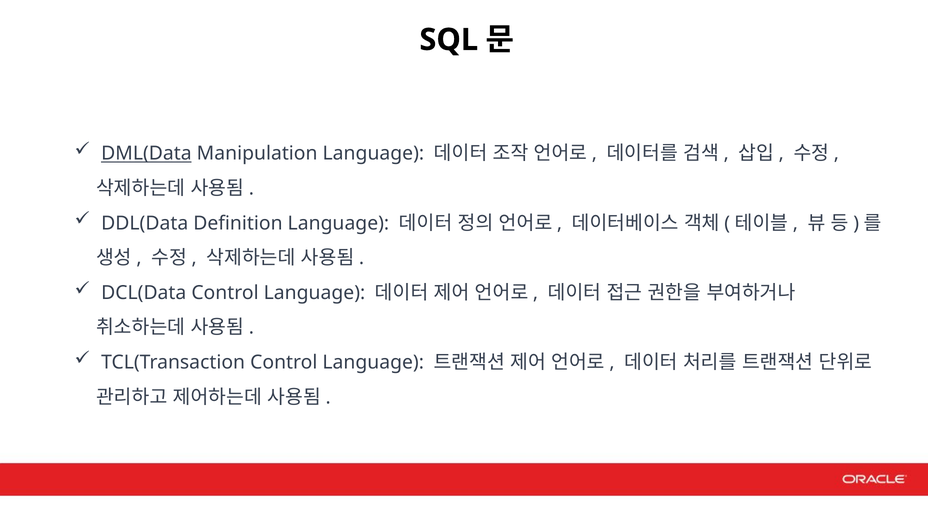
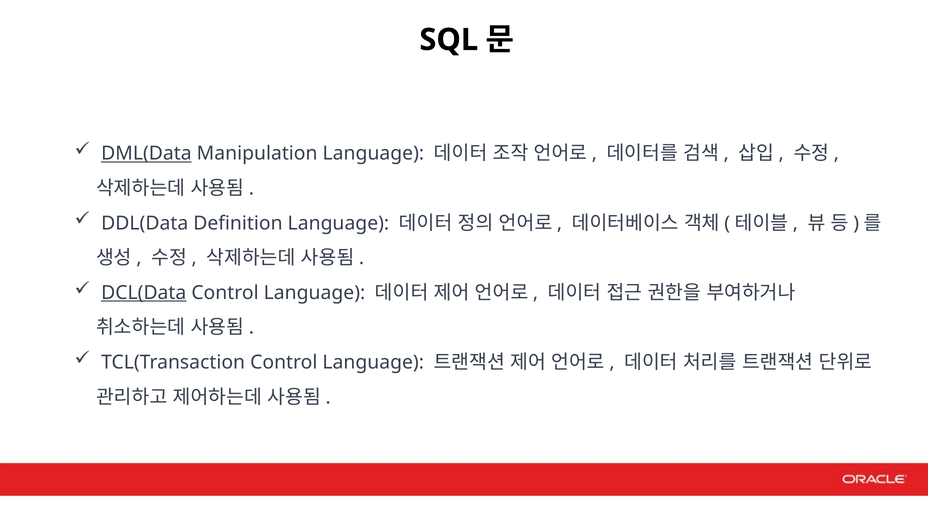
DCL(Data underline: none -> present (144, 293)
